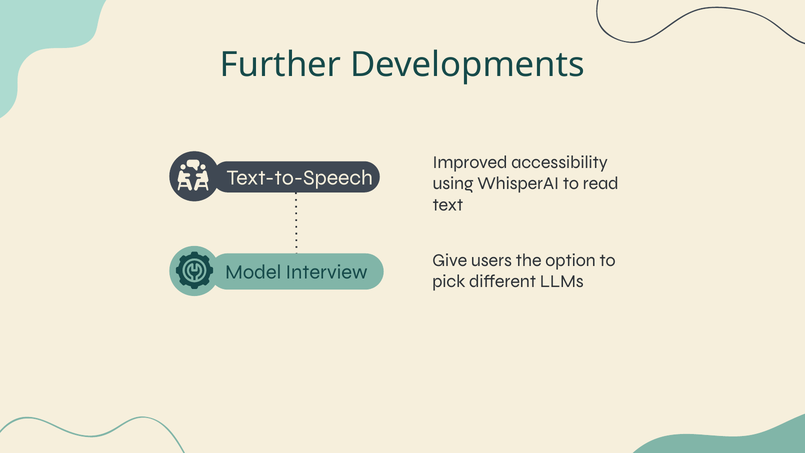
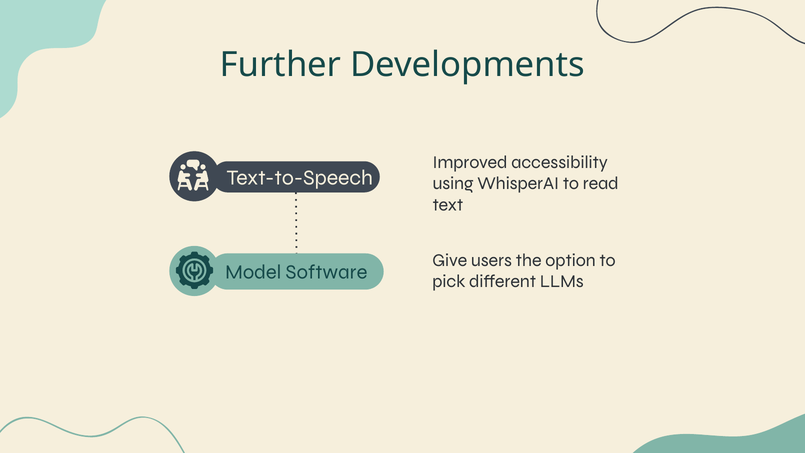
Interview: Interview -> Software (327, 272)
